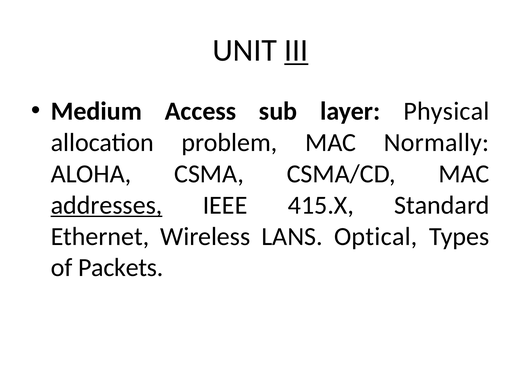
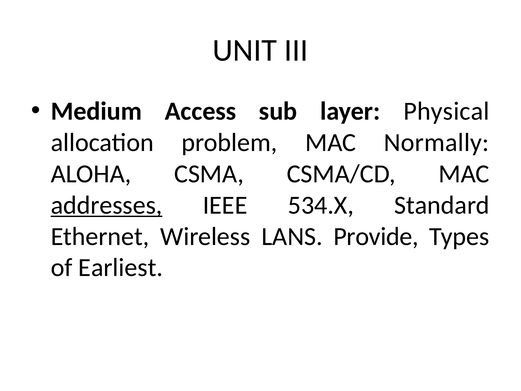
III underline: present -> none (296, 50)
415.X: 415.X -> 534.X (321, 205)
Optical: Optical -> Provide (376, 236)
Packets: Packets -> Earliest (121, 268)
